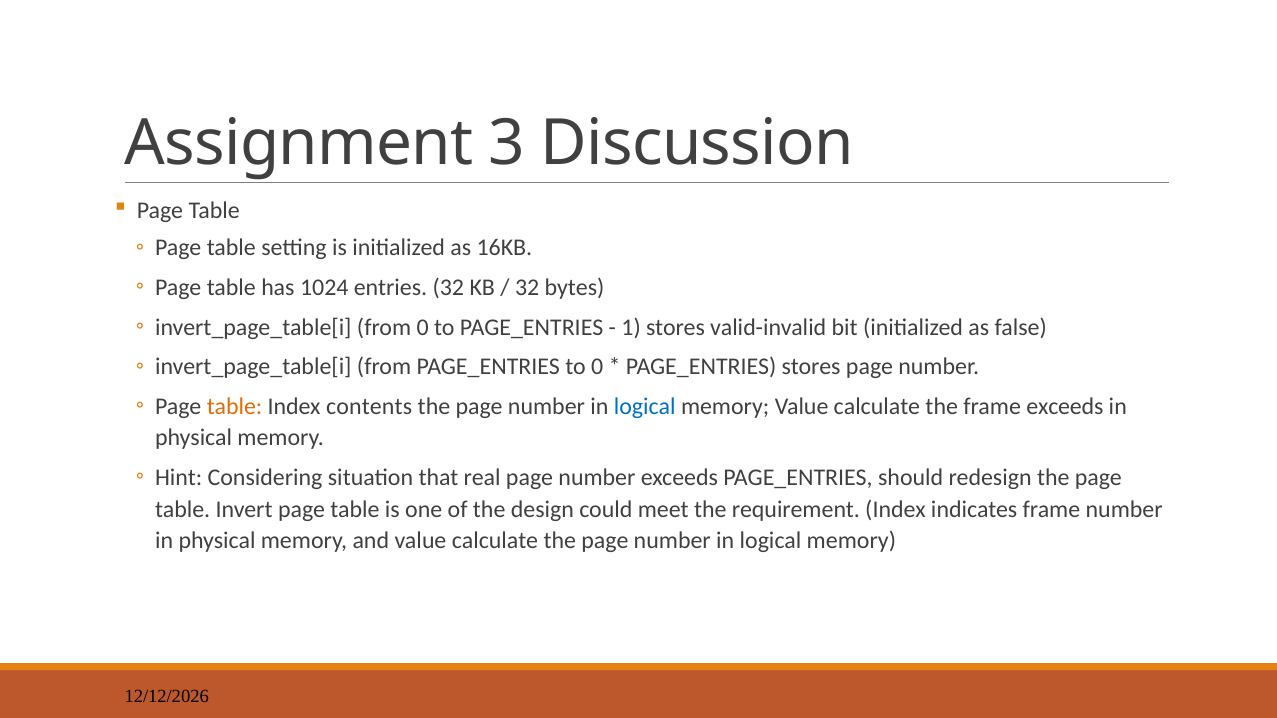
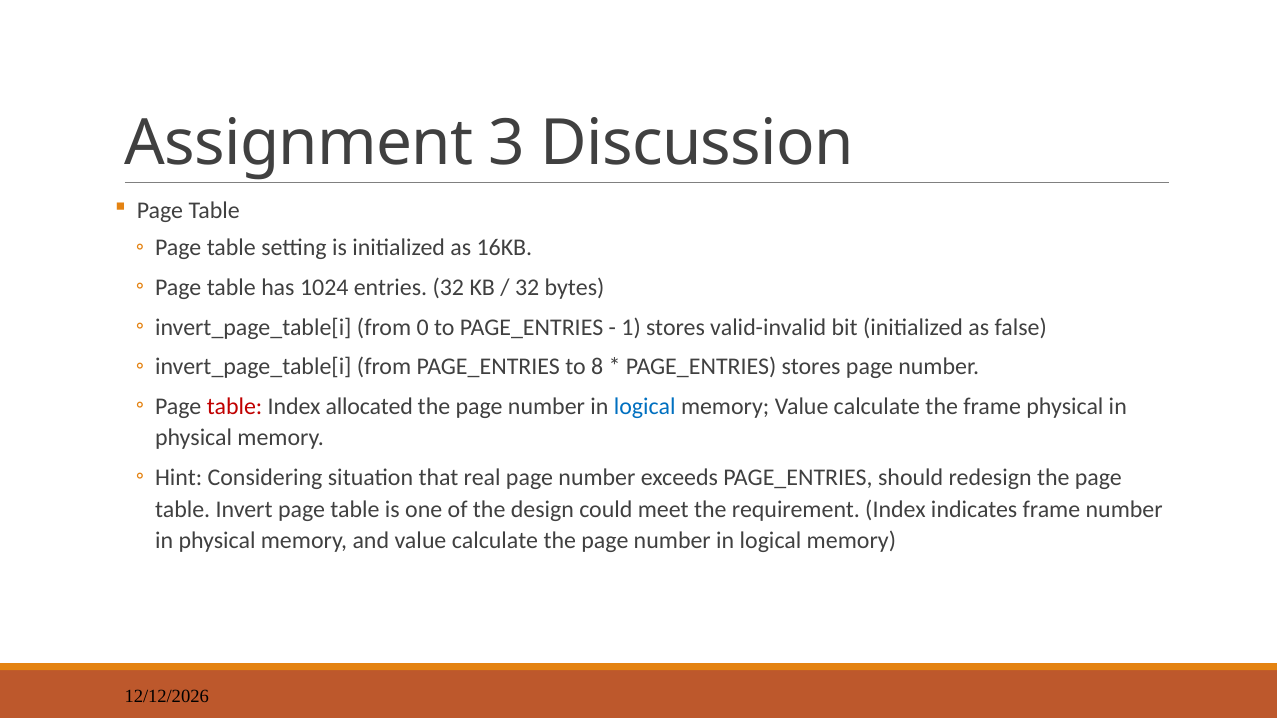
to 0: 0 -> 8 (597, 367)
table colour: orange -> red (235, 407)
contents: contents -> allocated (369, 407)
frame exceeds: exceeds -> physical (1065, 407)
